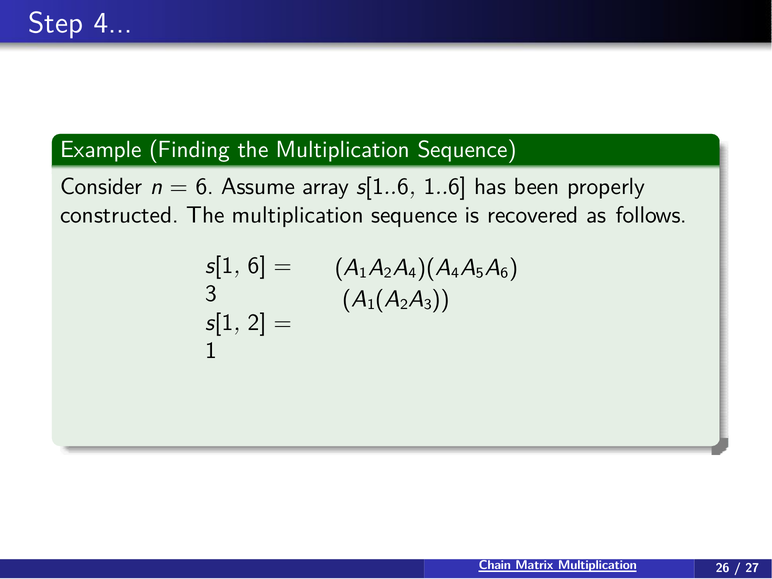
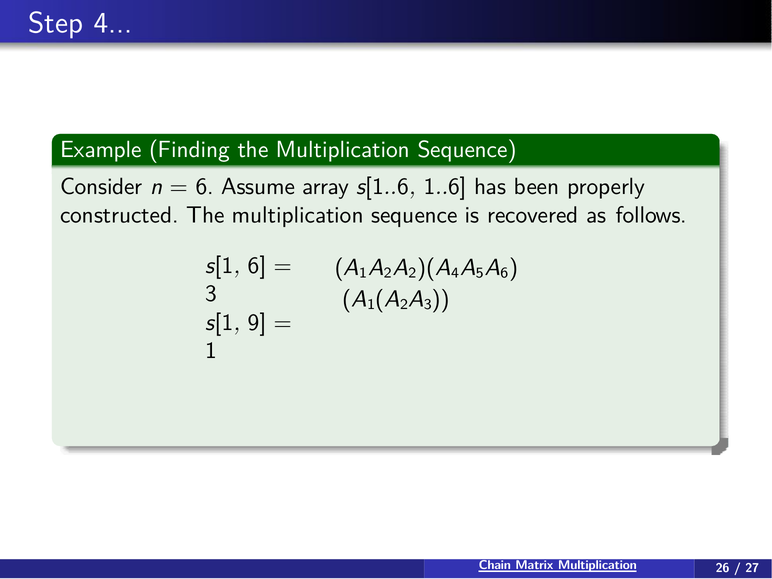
4: 4 -> 2 (412, 273)
2: 2 -> 9 (257, 323)
